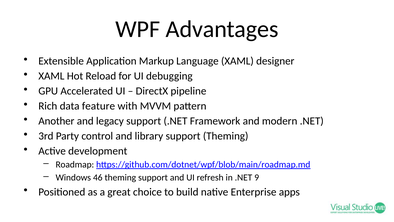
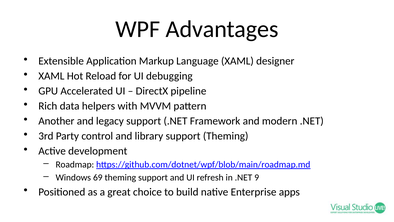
feature: feature -> helpers (98, 106)
46: 46 -> 69 (98, 177)
